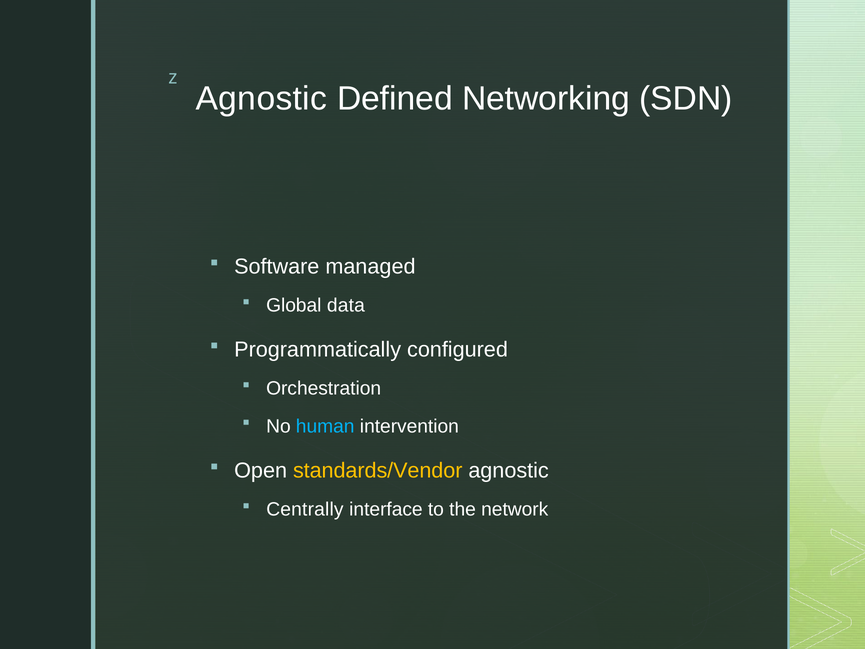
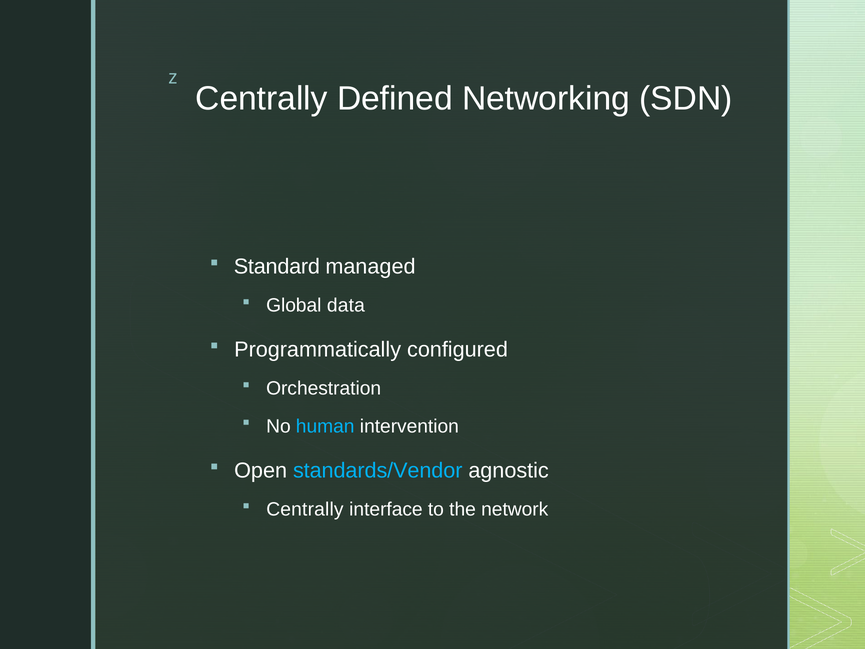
Agnostic: Agnostic -> Centrally (262, 99)
Software: Software -> Standard (277, 266)
standards/Vendor colour: yellow -> light blue (378, 470)
